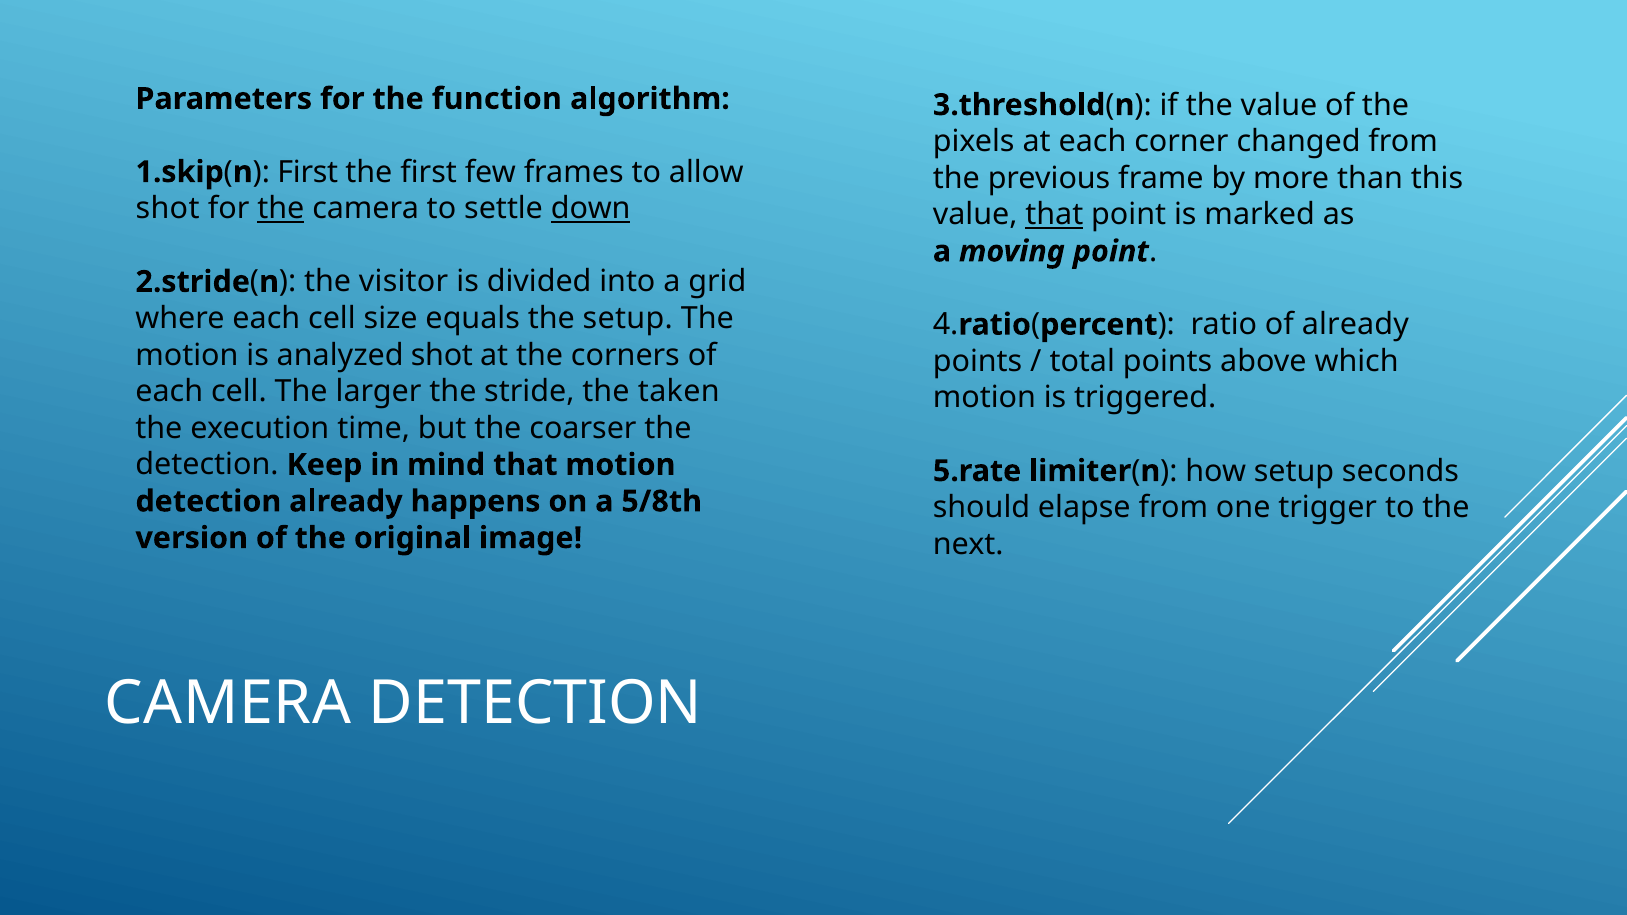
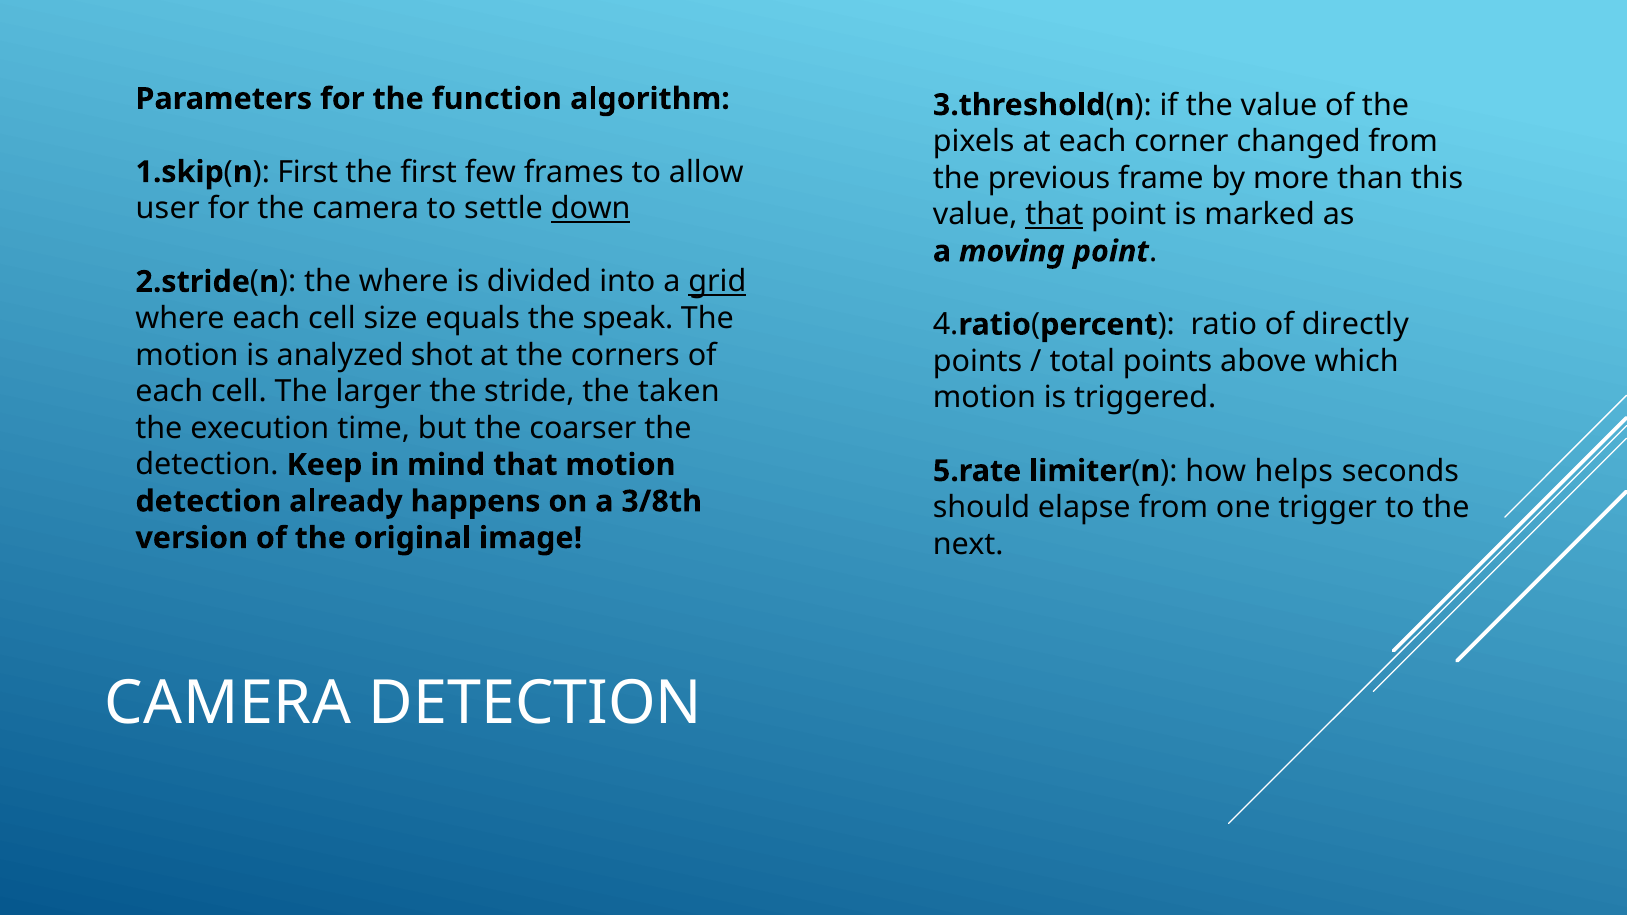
shot: shot -> user (168, 209)
the underline: present -> none (281, 209)
the visitor: visitor -> where (404, 282)
grid underline: none -> present (717, 282)
the setup: setup -> speak (628, 318)
of already: already -> directly (1355, 325)
how setup: setup -> helps (1294, 471)
5/8th: 5/8th -> 3/8th (662, 502)
